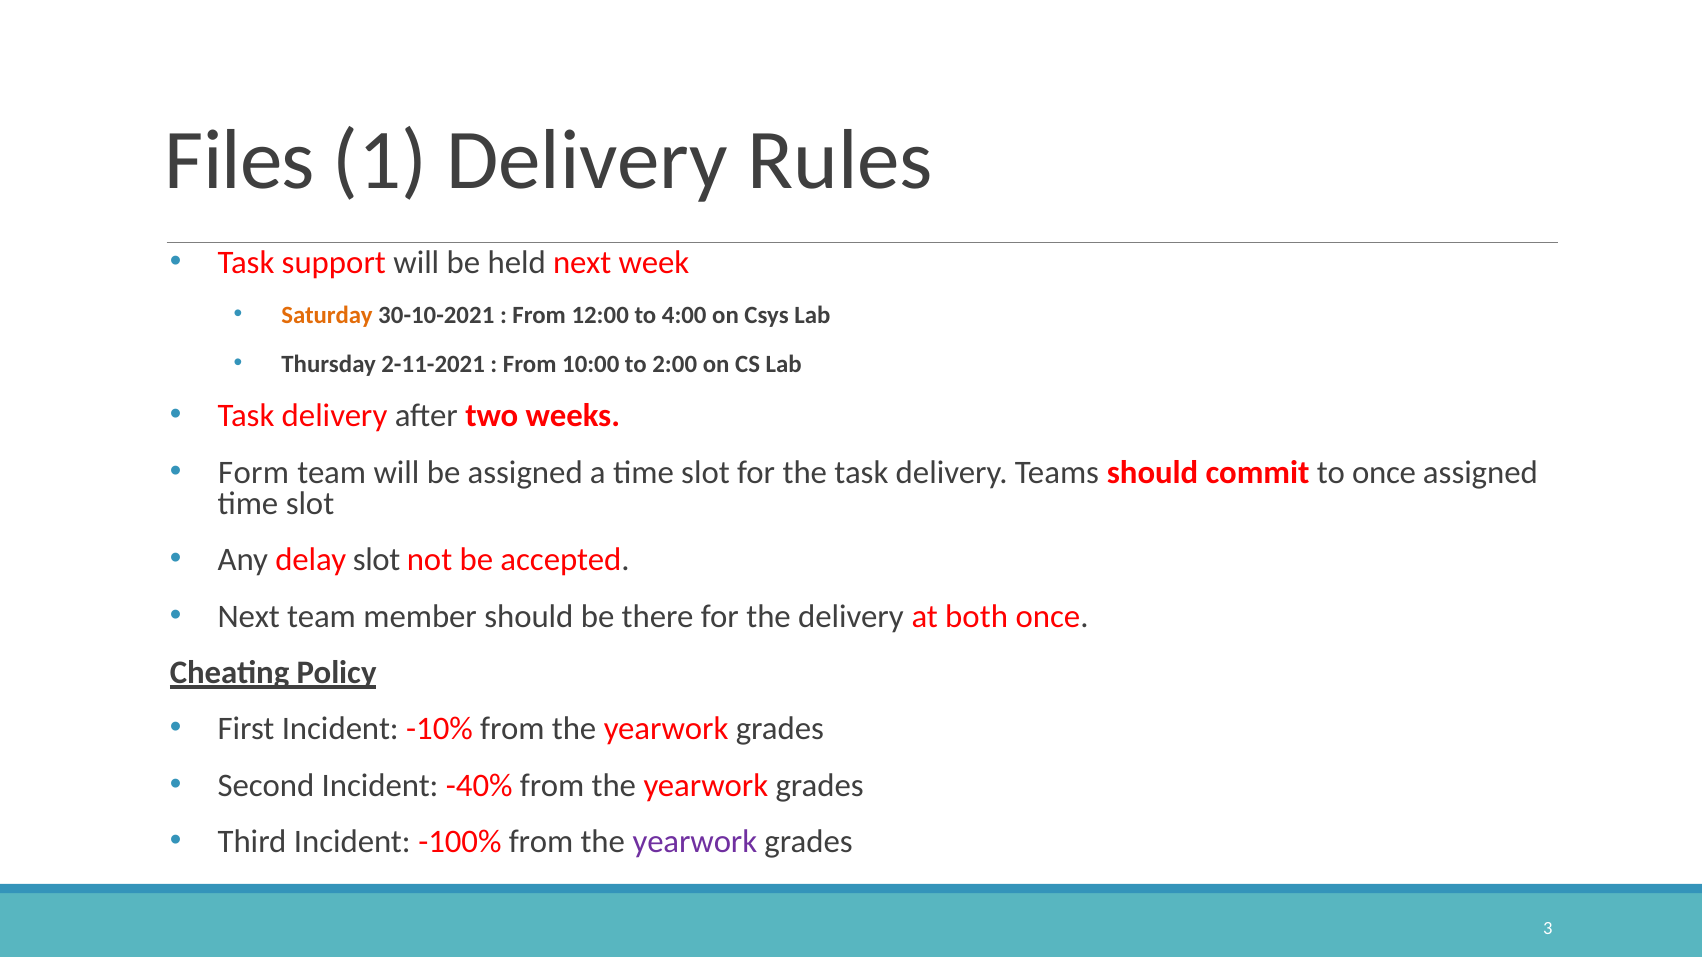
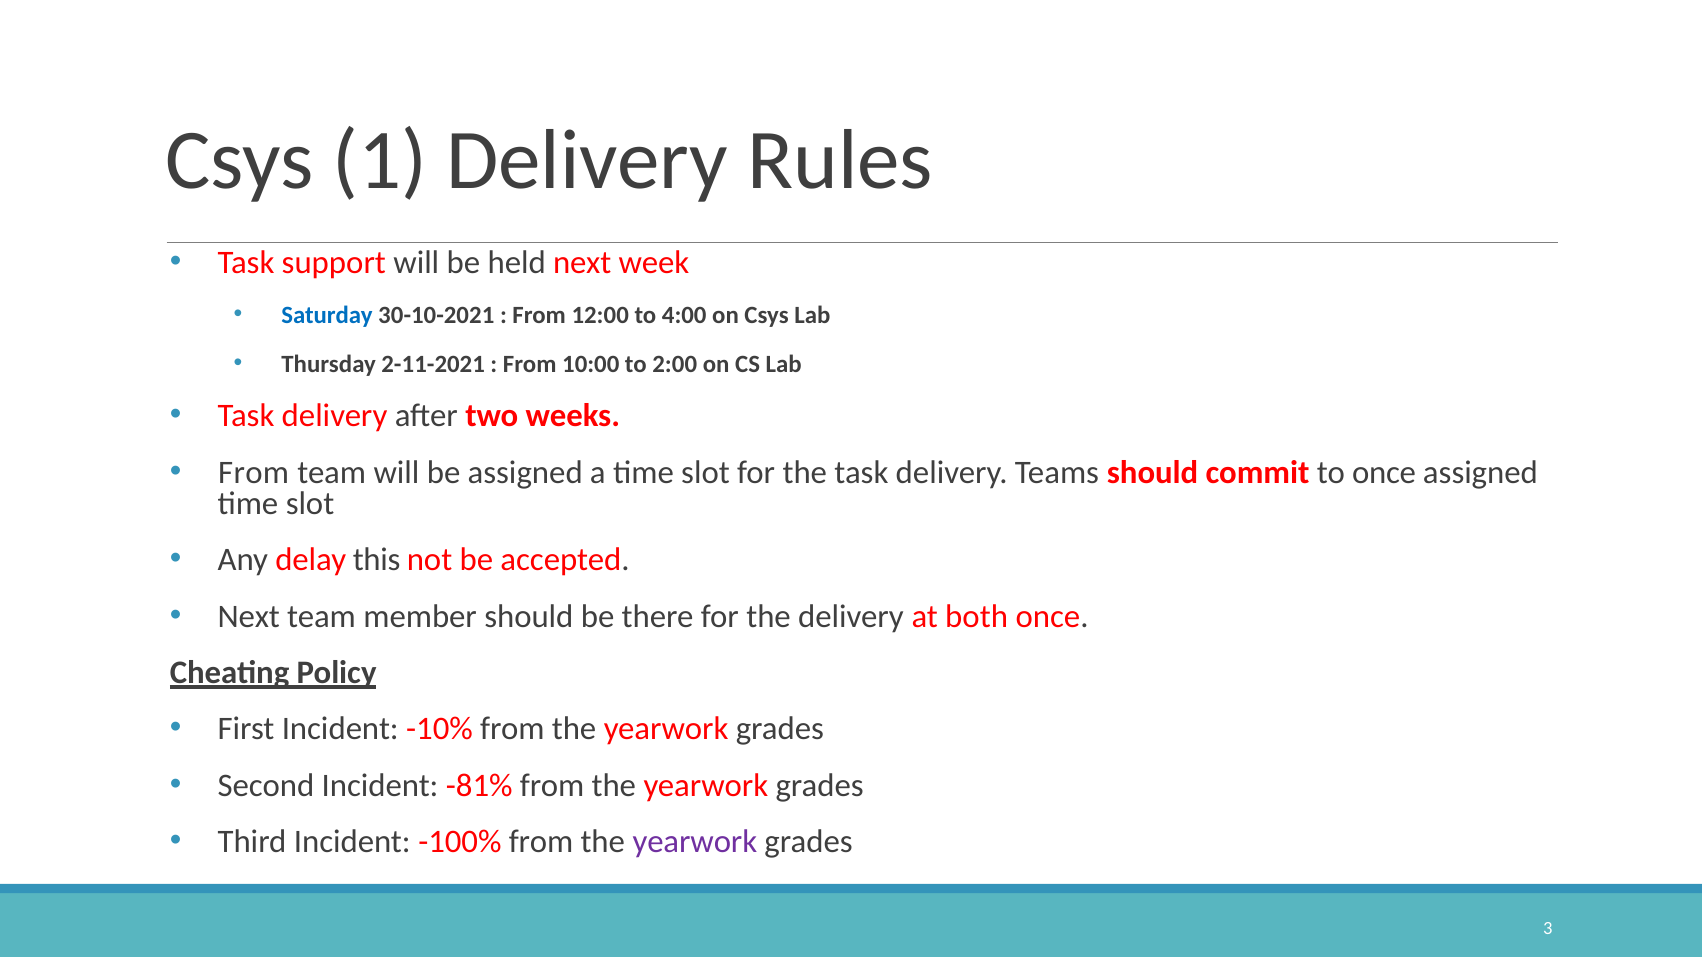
Files: Files -> Csys (240, 161)
Saturday colour: orange -> blue (327, 315)
Form: Form -> From (254, 472)
delay slot: slot -> this (377, 560)
-40%: -40% -> -81% (479, 786)
